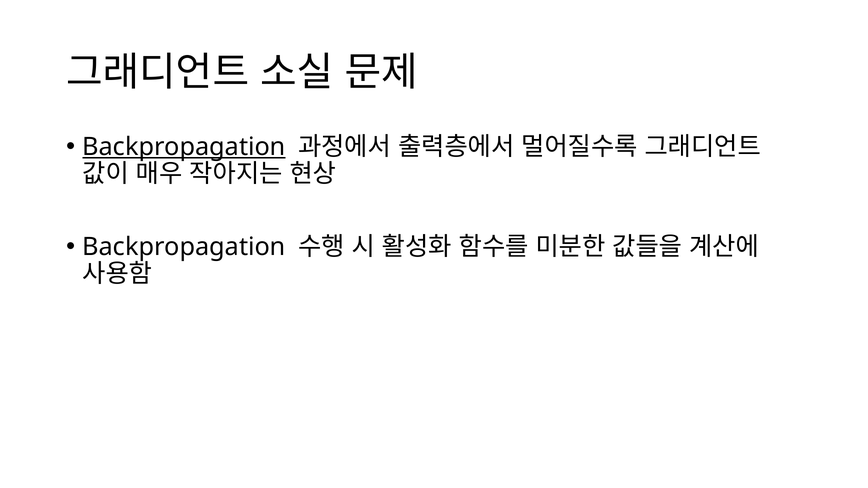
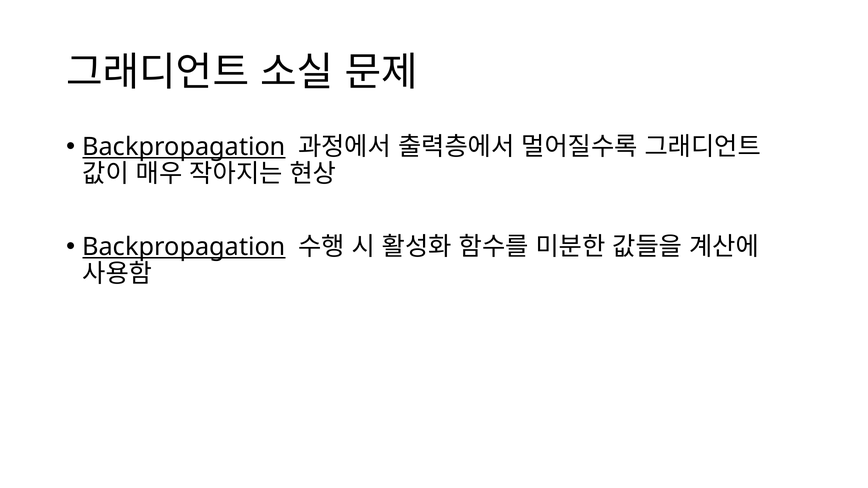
Backpropagation underline: none -> present (184, 247)
